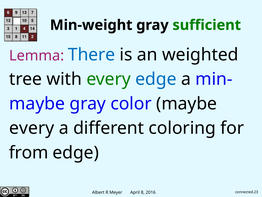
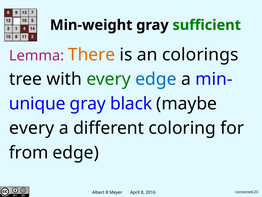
There colour: blue -> orange (92, 54)
weighted: weighted -> colorings (200, 54)
maybe: maybe -> unique (37, 103)
color: color -> black (131, 103)
